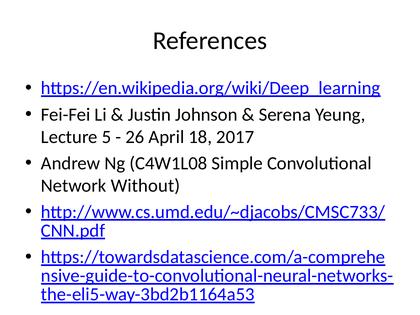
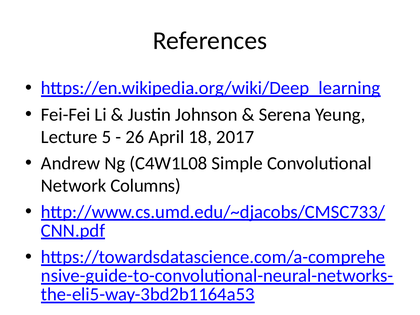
Without: Without -> Columns (146, 186)
